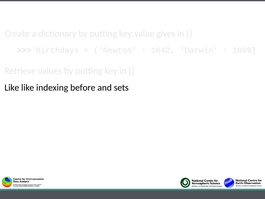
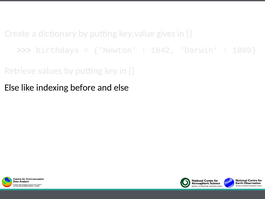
Like: Like -> Else (12, 87)
and sets: sets -> else (121, 87)
